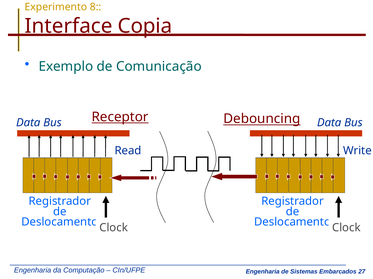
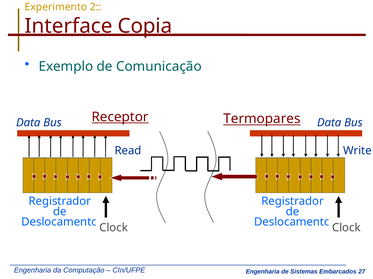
8: 8 -> 2 (96, 7)
Debouncing: Debouncing -> Termopares (262, 119)
